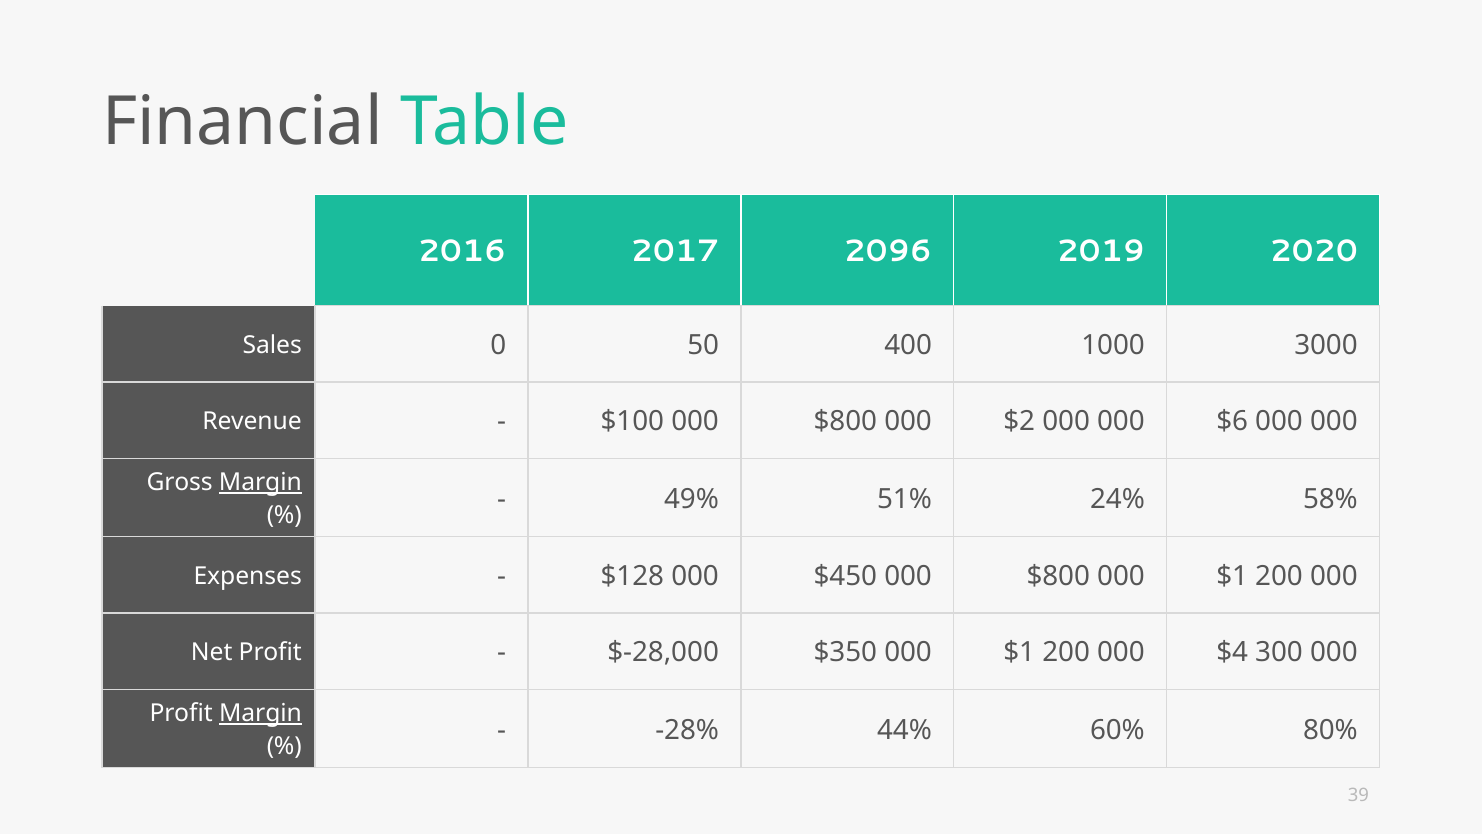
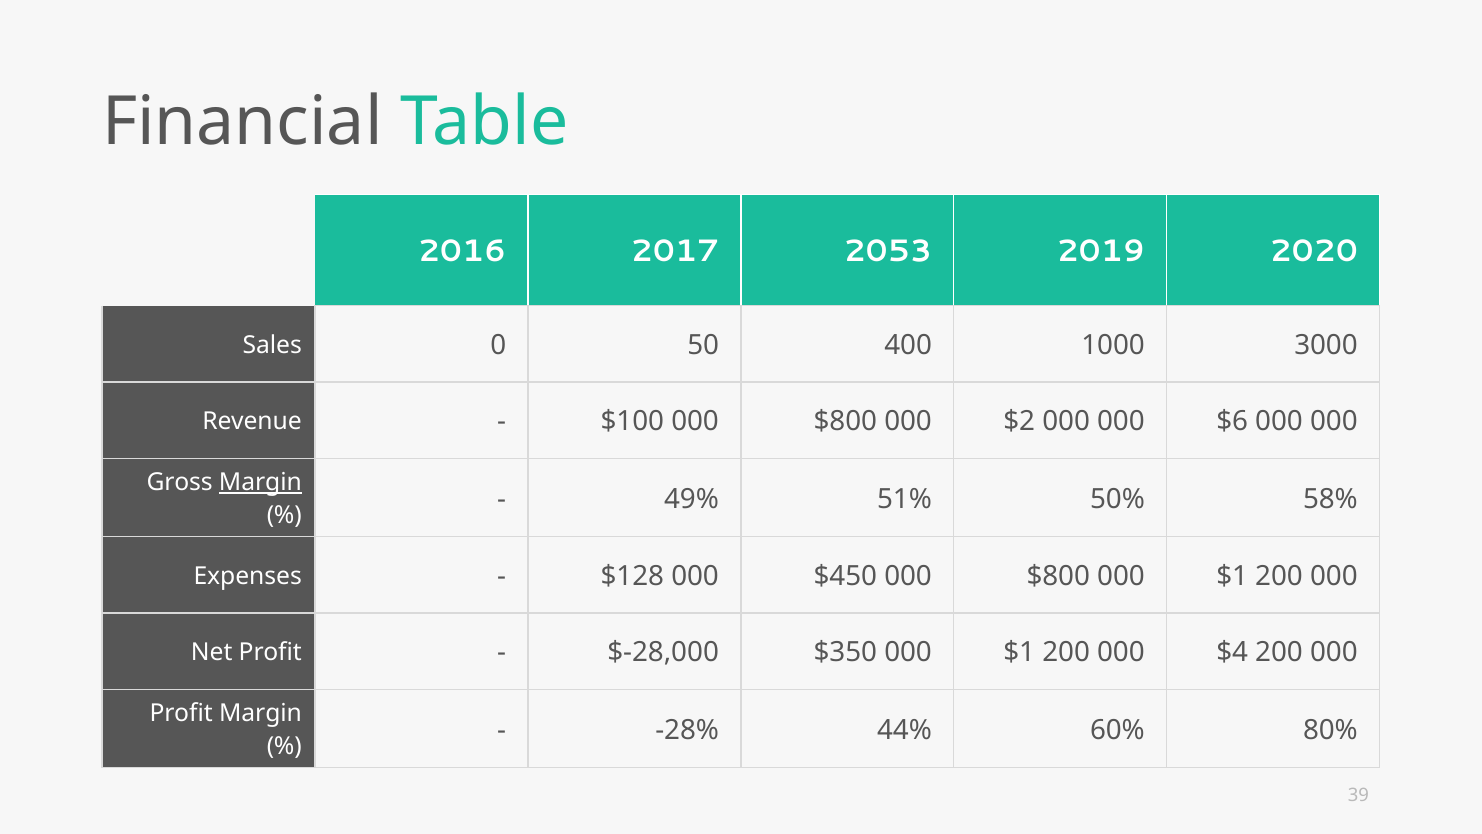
2096: 2096 -> 2053 (888, 252)
24%: 24% -> 50% (1117, 499)
$4 300: 300 -> 200 (1279, 653)
Margin underline: present -> none (261, 713)
